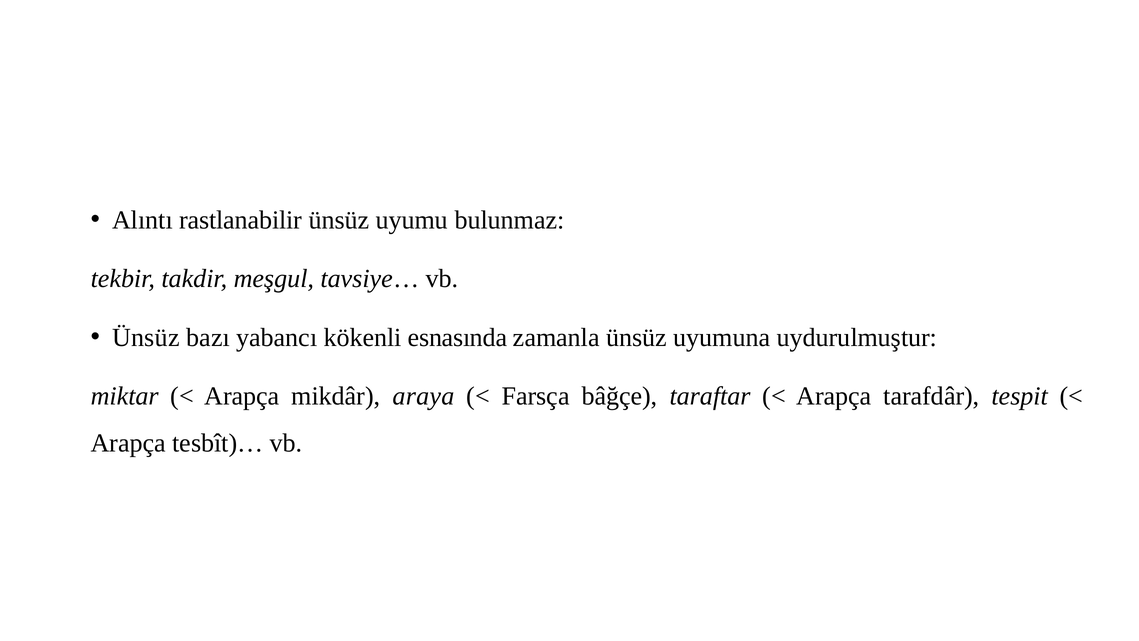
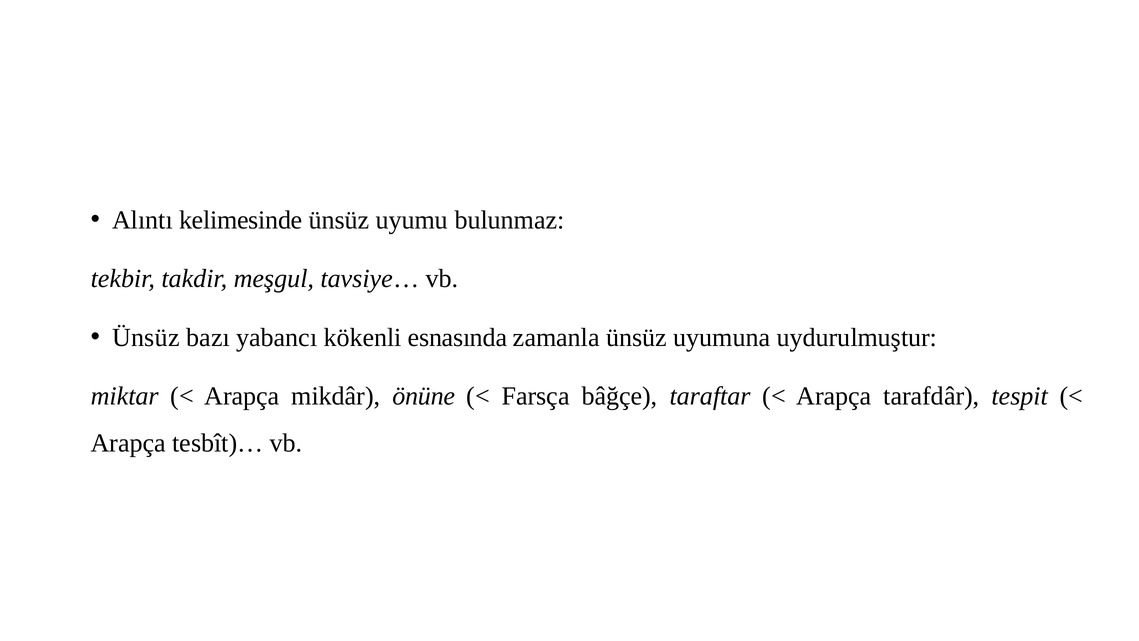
rastlanabilir: rastlanabilir -> kelimesinde (241, 220)
araya: araya -> önüne (424, 396)
